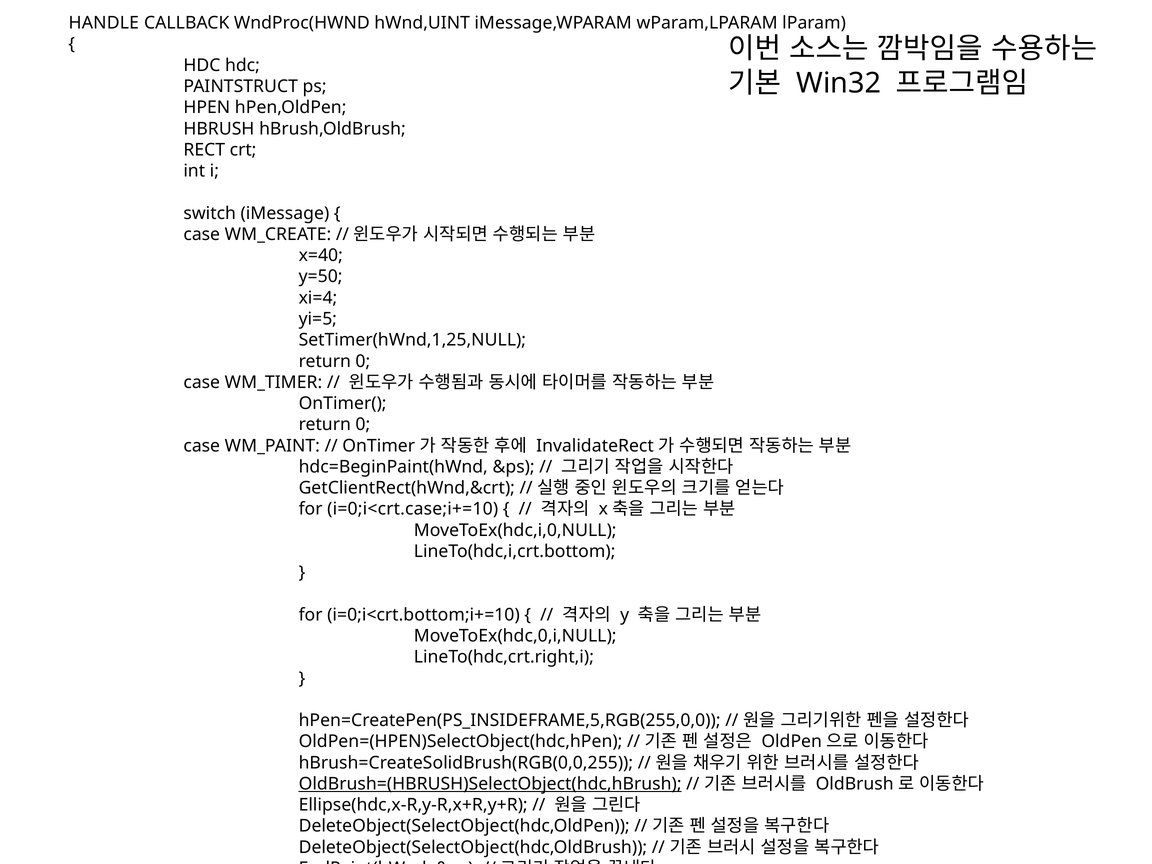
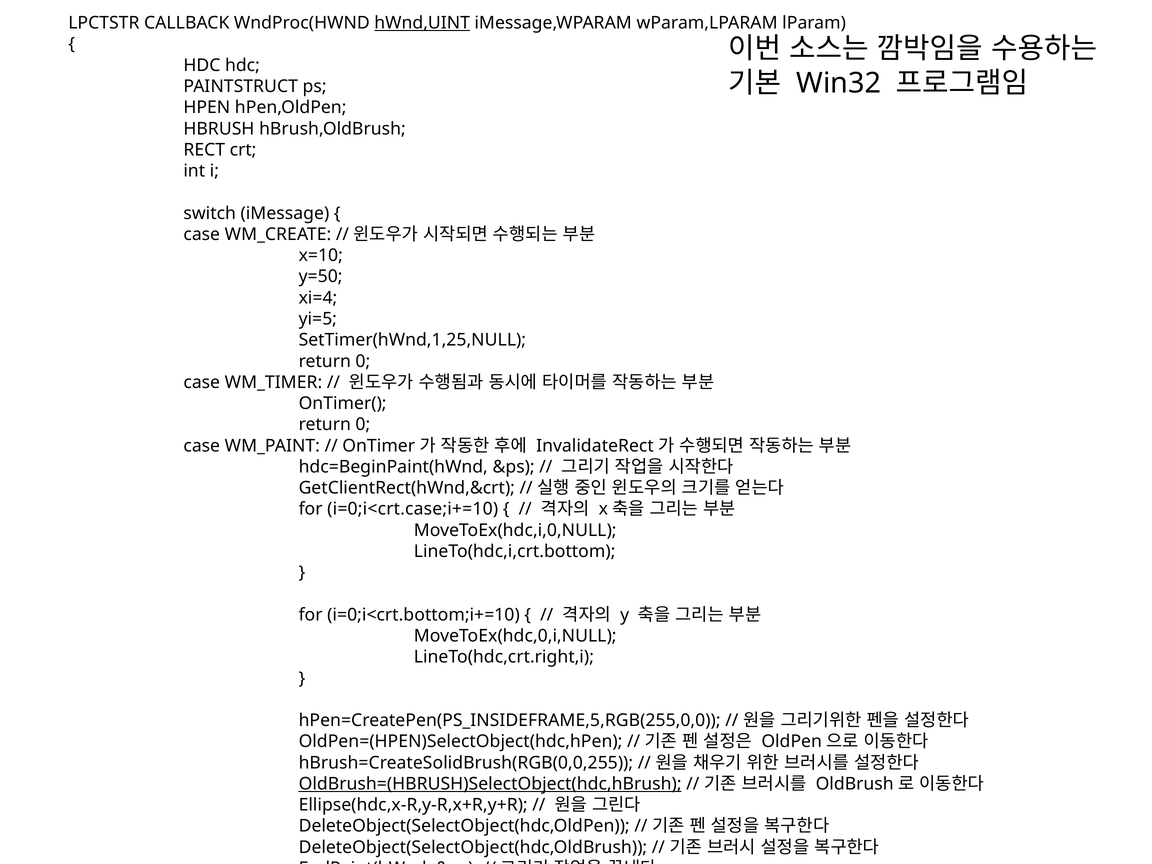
HANDLE: HANDLE -> LPCTSTR (104, 23)
hWnd,UINT underline: none -> present (422, 23)
x=40: x=40 -> x=10 (321, 256)
